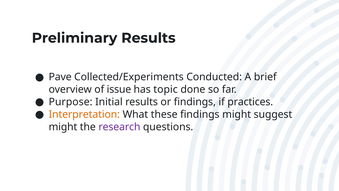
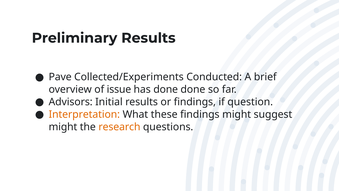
has topic: topic -> done (166, 89)
Purpose: Purpose -> Advisors (71, 102)
practices: practices -> question (250, 102)
research colour: purple -> orange (119, 127)
